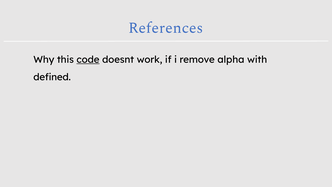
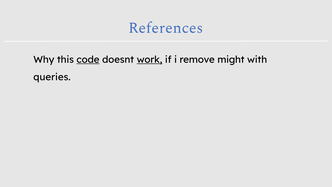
work underline: none -> present (150, 60)
alpha: alpha -> might (231, 60)
defined: defined -> queries (52, 77)
